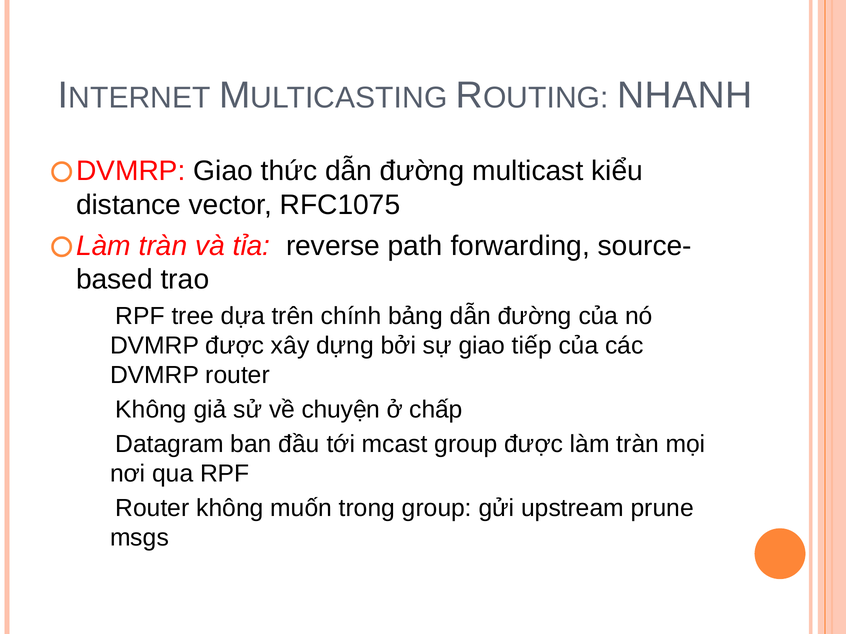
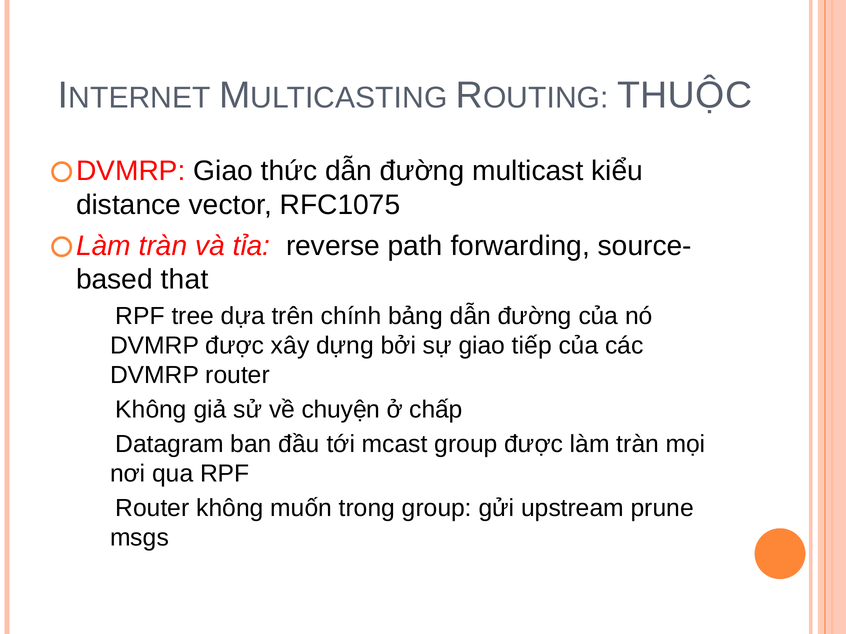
NHANH: NHANH -> THUỘC (685, 96)
trao: trao -> that (185, 280)
